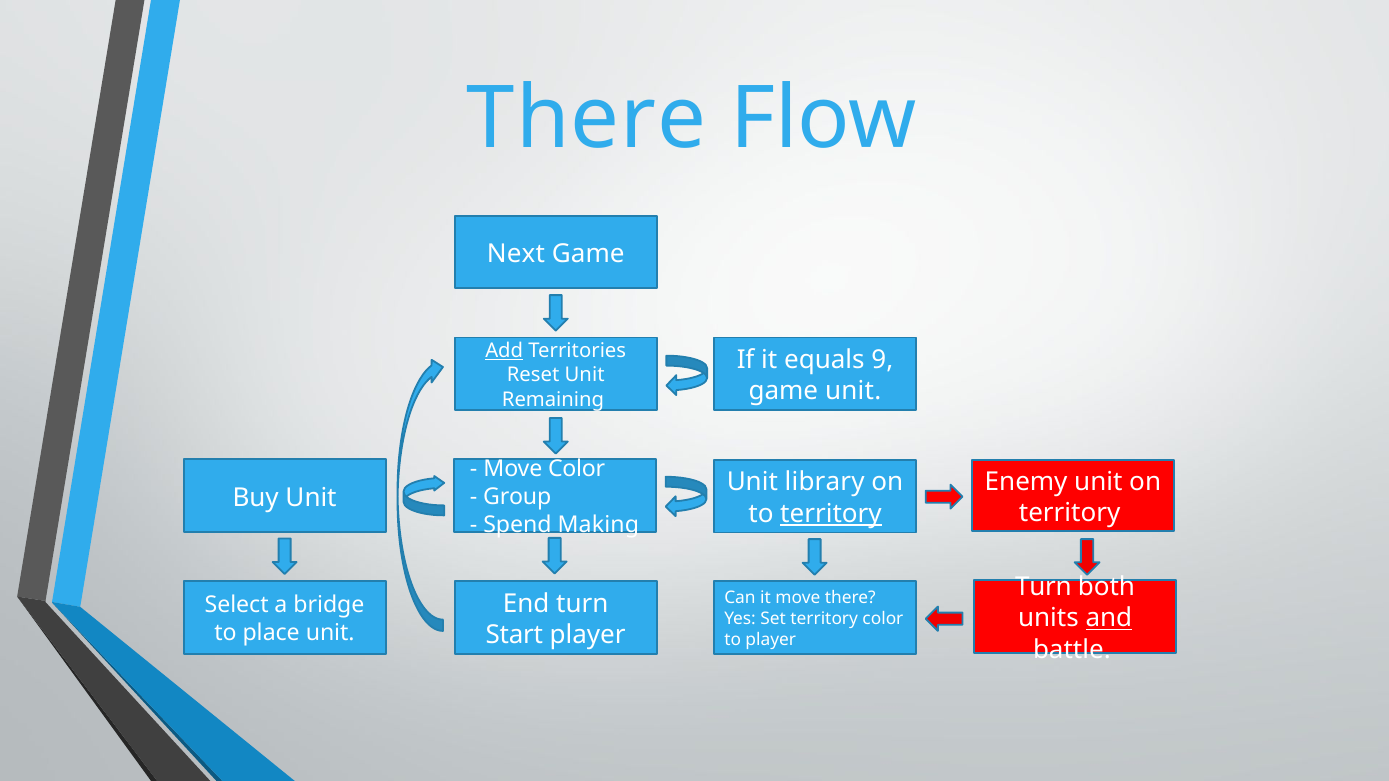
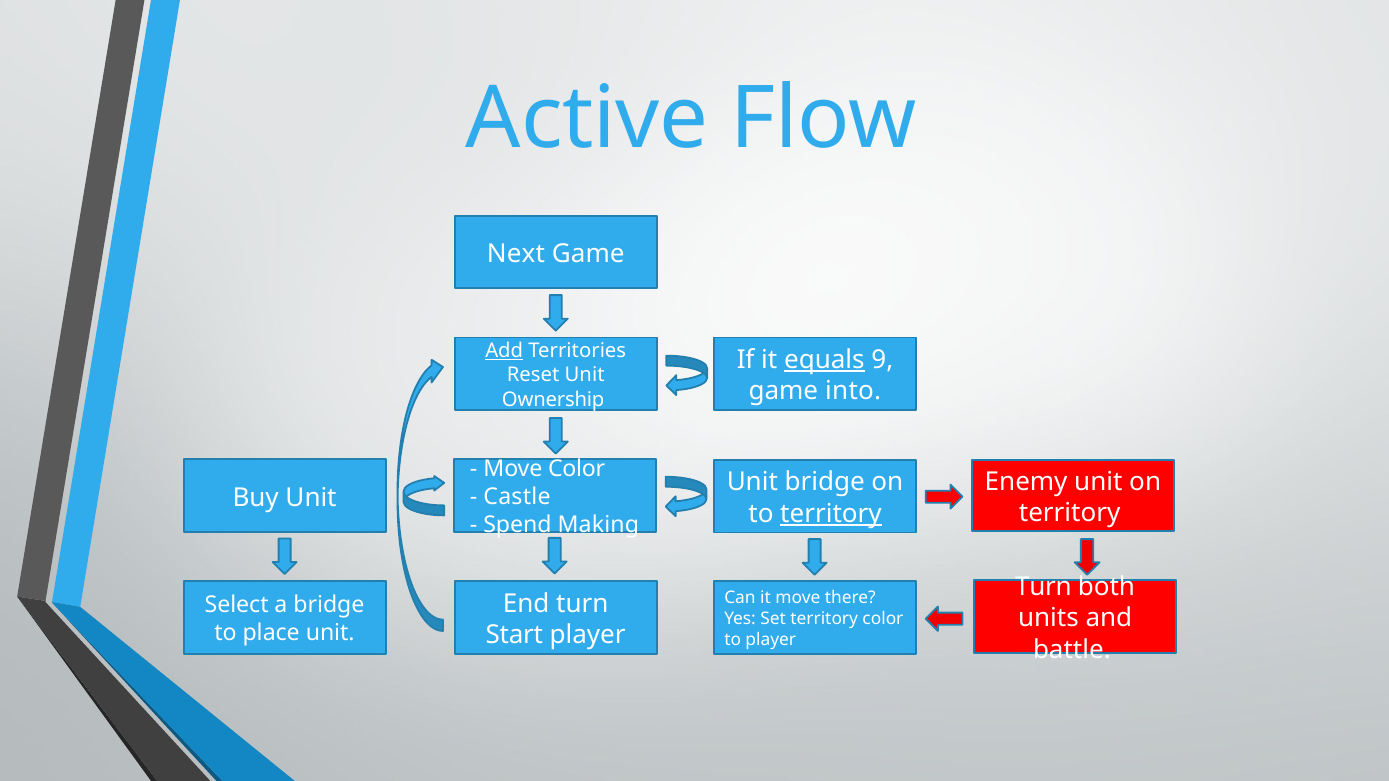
There: There -> Active (587, 119)
equals underline: none -> present (824, 360)
game unit: unit -> into (853, 391)
Remaining: Remaining -> Ownership (553, 400)
Unit library: library -> bridge (825, 483)
Group: Group -> Castle (517, 497)
and underline: present -> none (1109, 618)
